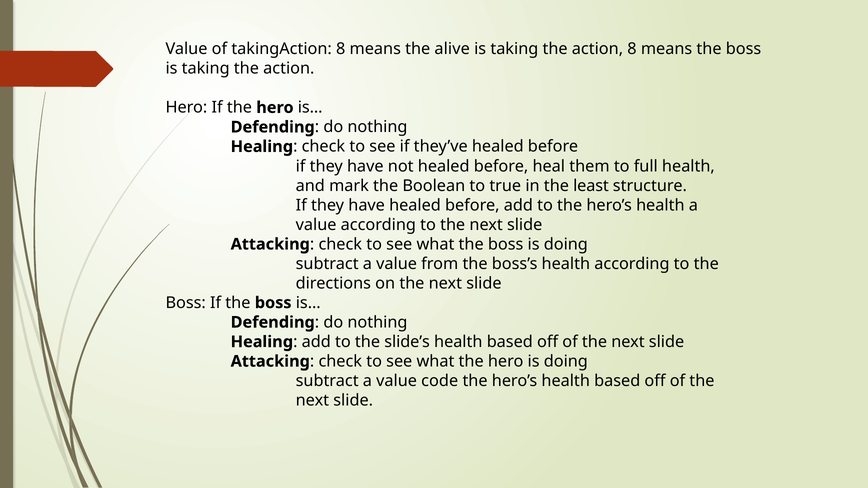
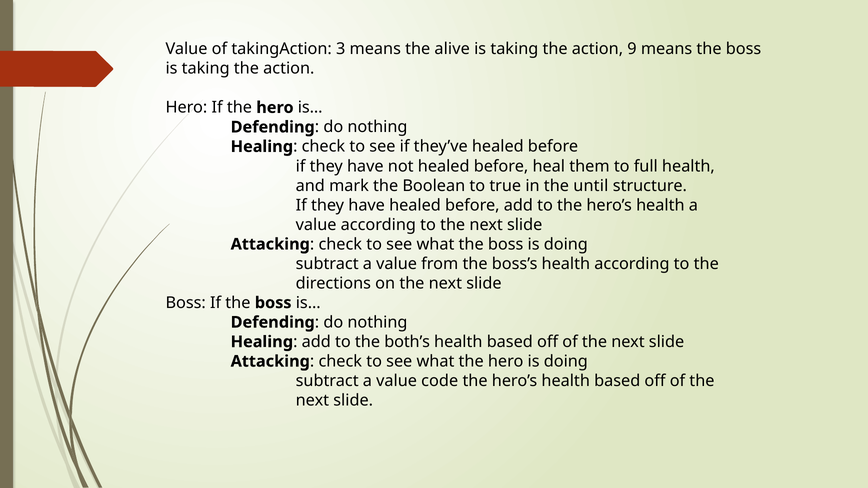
takingAction 8: 8 -> 3 (341, 49)
action 8: 8 -> 9 (632, 49)
least: least -> until (591, 186)
slide’s: slide’s -> both’s (407, 342)
